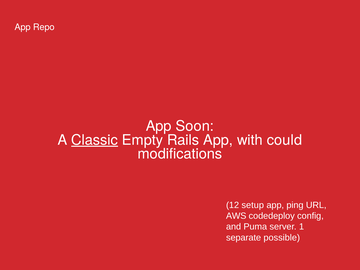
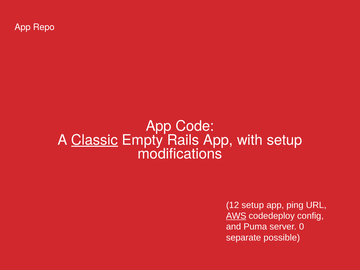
Soon: Soon -> Code (195, 126)
with could: could -> setup (285, 140)
AWS underline: none -> present (236, 216)
1: 1 -> 0 (302, 227)
